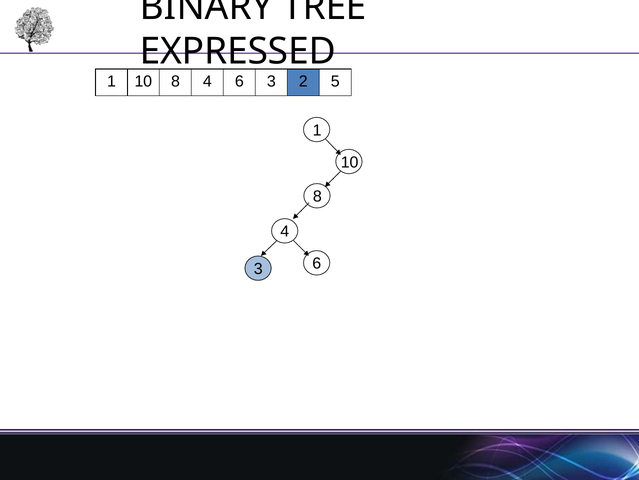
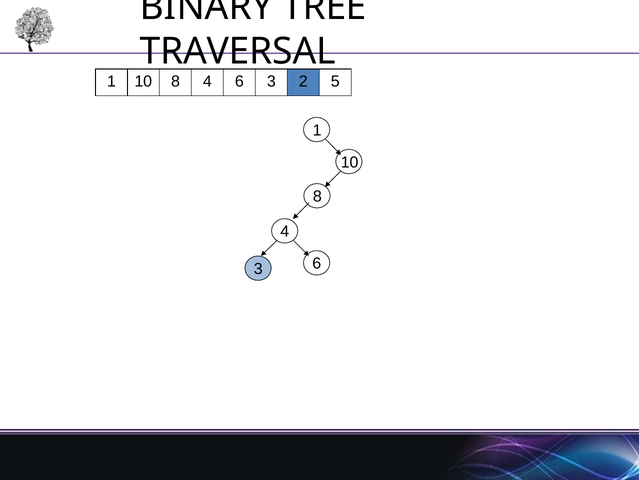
EXPRESSED: EXPRESSED -> TRAVERSAL (238, 52)
